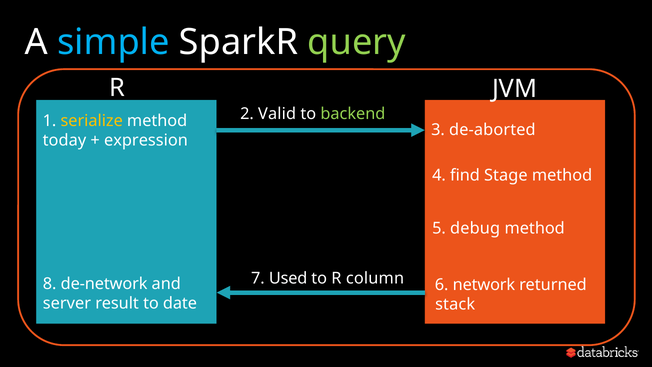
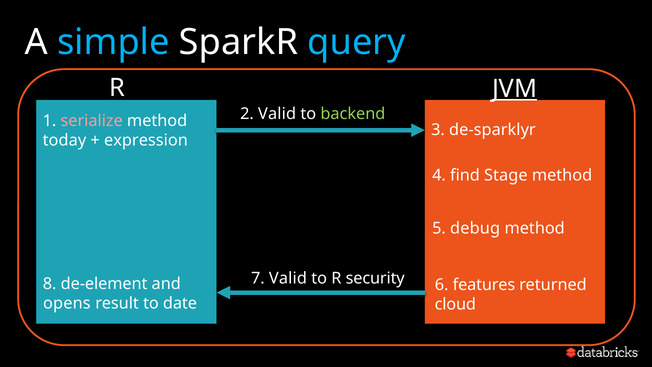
query colour: light green -> light blue (357, 42)
JVM underline: none -> present (515, 89)
serialize colour: yellow -> pink (92, 121)
de-aborted: de-aborted -> de-sparklyr (492, 130)
7 Used: Used -> Valid (288, 278)
column: column -> security (375, 278)
de-network: de-network -> de-element (104, 283)
network: network -> features (484, 285)
server: server -> opens (67, 303)
stack: stack -> cloud (455, 304)
